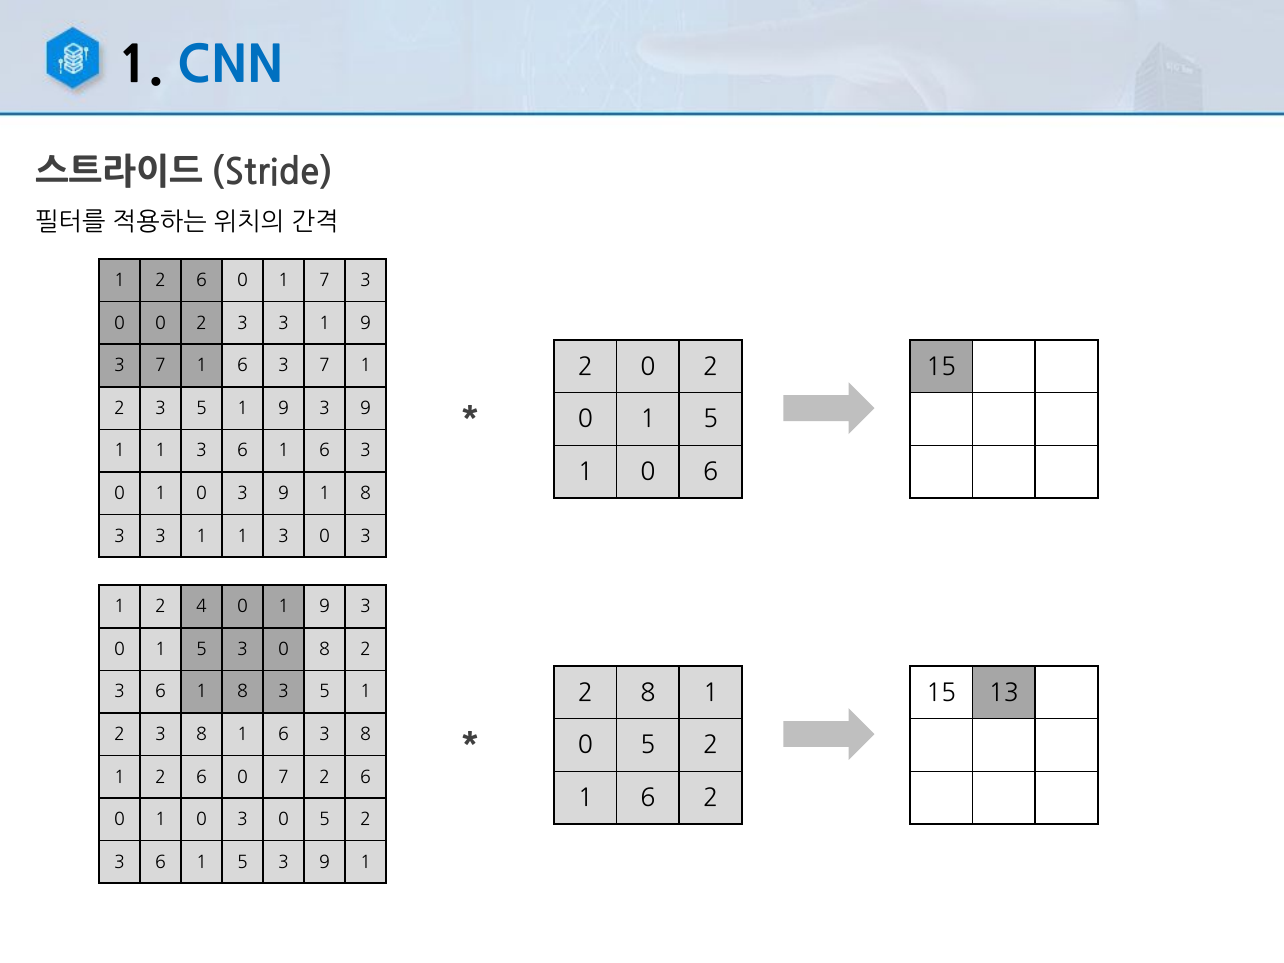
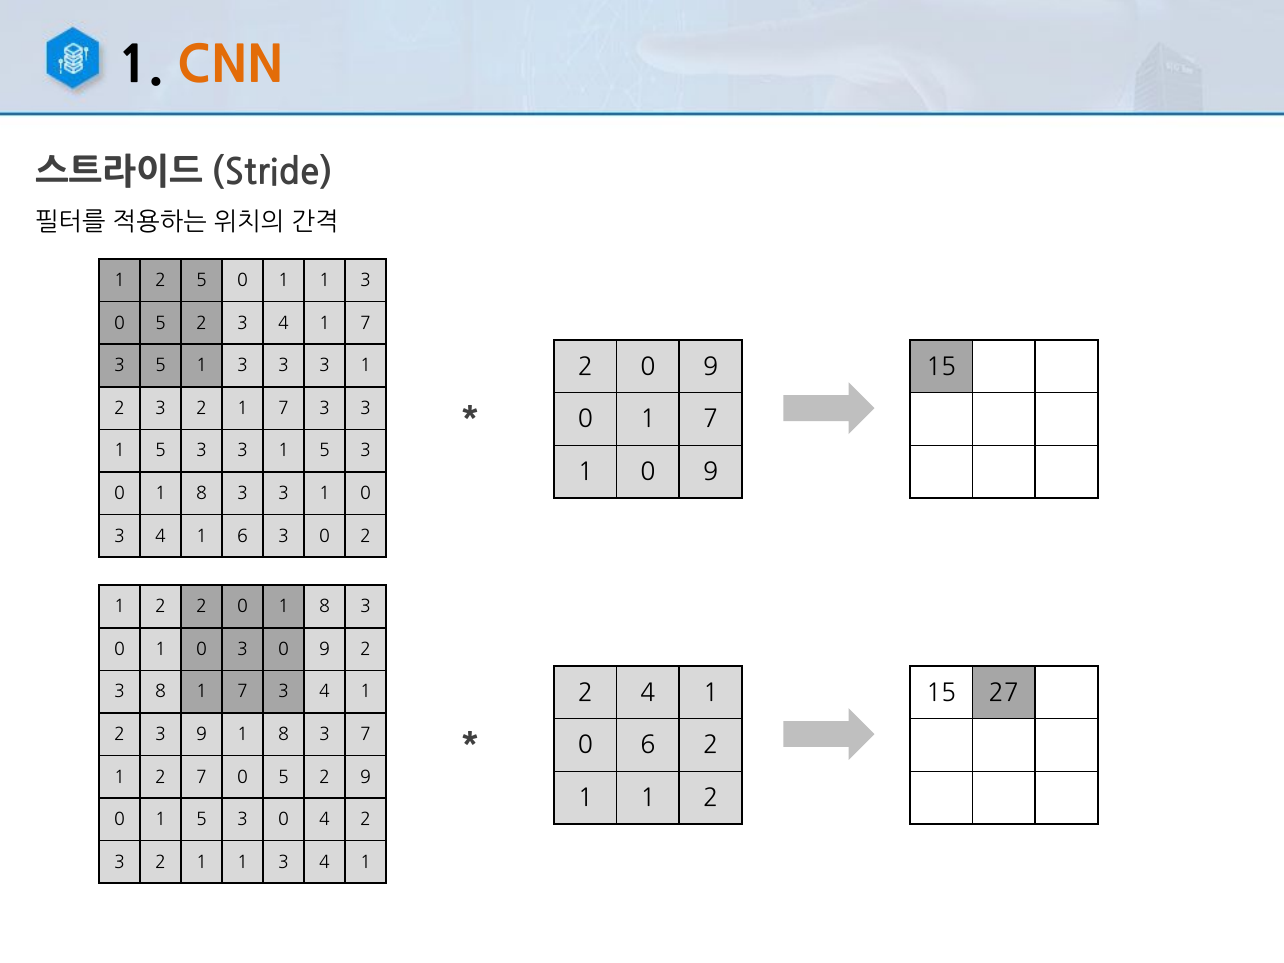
CNN colour: blue -> orange (231, 66)
6: 6 -> 5 (202, 281)
0 1 7: 7 -> 1 (325, 281)
0: 0 -> 5 (161, 323)
2 3 3: 3 -> 4 (284, 323)
9: 9 -> 7 (366, 323)
2 0 2: 2 -> 9 (711, 367)
7: 7 -> 5 (161, 366)
6: 6 -> 3 (243, 366)
7: 7 -> 3 (325, 366)
5: 5 -> 2 (202, 408)
9: 9 -> 7 (284, 408)
9: 9 -> 3 (366, 408)
5: 5 -> 7 (711, 420)
1: 1 -> 5 (161, 451)
6: 6 -> 3 (243, 451)
6: 6 -> 5 (325, 451)
1 0 6: 6 -> 9 (711, 472)
0: 0 -> 8 (202, 494)
9: 9 -> 3 (284, 494)
8: 8 -> 0 (366, 494)
3: 3 -> 4 (161, 536)
1: 1 -> 6 (243, 536)
3 0 3: 3 -> 2 (366, 536)
1 2 4: 4 -> 2 (202, 607)
9: 9 -> 8 (325, 607)
5: 5 -> 0 (202, 649)
3 0 8: 8 -> 9 (325, 649)
2 8: 8 -> 4 (648, 693)
13: 13 -> 27 (1004, 693)
6: 6 -> 8 (161, 692)
8: 8 -> 7 (243, 692)
5: 5 -> 4 (325, 692)
2 3 8: 8 -> 9 (202, 735)
6: 6 -> 8 (284, 735)
8: 8 -> 7 (366, 735)
5: 5 -> 6 (648, 746)
6: 6 -> 7 (202, 777)
7: 7 -> 5 (284, 777)
6: 6 -> 9 (366, 777)
6: 6 -> 1 (648, 798)
0: 0 -> 5 (202, 820)
3 0 5: 5 -> 4 (325, 820)
6: 6 -> 2 (161, 862)
5: 5 -> 1 (243, 862)
9: 9 -> 4 (325, 862)
